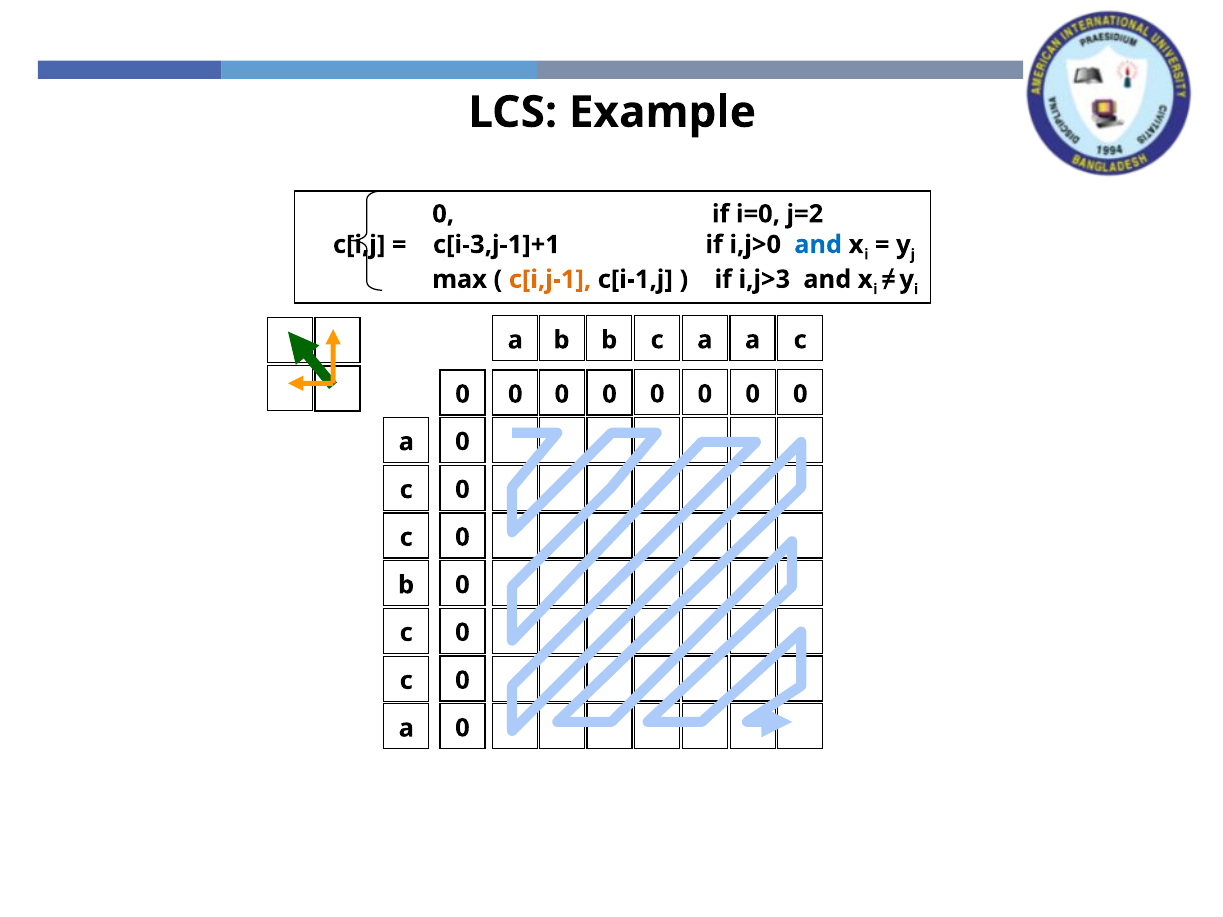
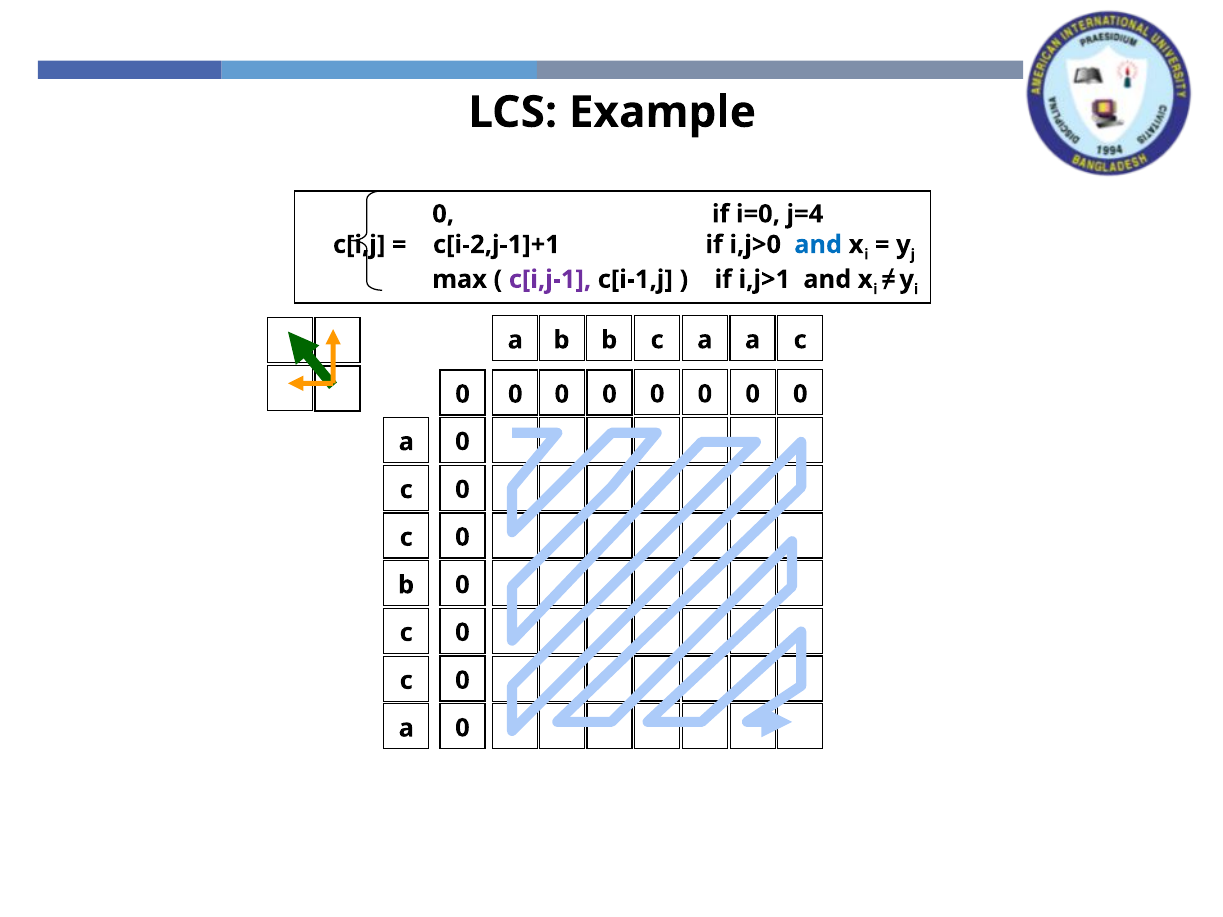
j=2: j=2 -> j=4 (805, 214)
c[i-3,j-1]+1: c[i-3,j-1]+1 -> c[i-2,j-1]+1 (496, 245)
c[i,j-1 colour: orange -> purple (550, 279)
i,j>3: i,j>3 -> i,j>1 (764, 279)
